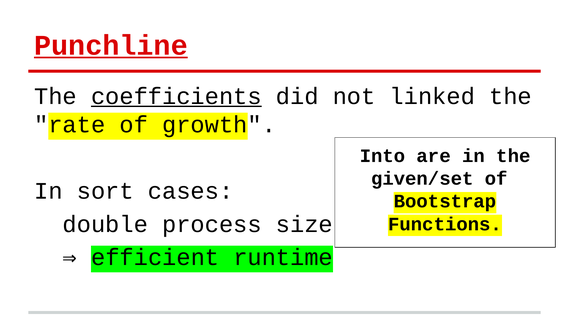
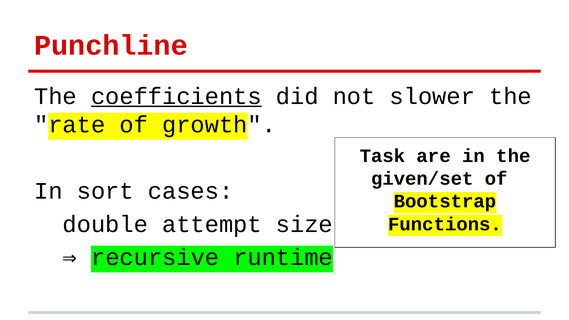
Punchline underline: present -> none (111, 45)
linked: linked -> slower (432, 96)
Into: Into -> Task (382, 156)
process: process -> attempt (212, 224)
efficient: efficient -> recursive (155, 258)
